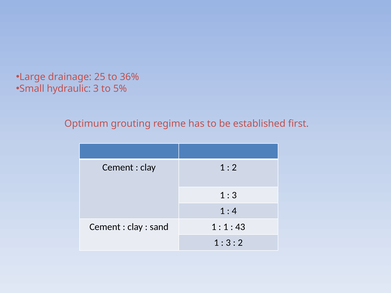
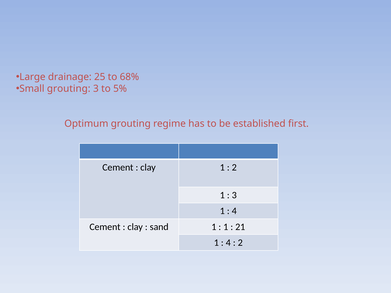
36%: 36% -> 68% (129, 77)
Small hydraulic: hydraulic -> grouting (69, 89)
43: 43 -> 21 (240, 227)
3: 3 -> 4 (228, 243)
